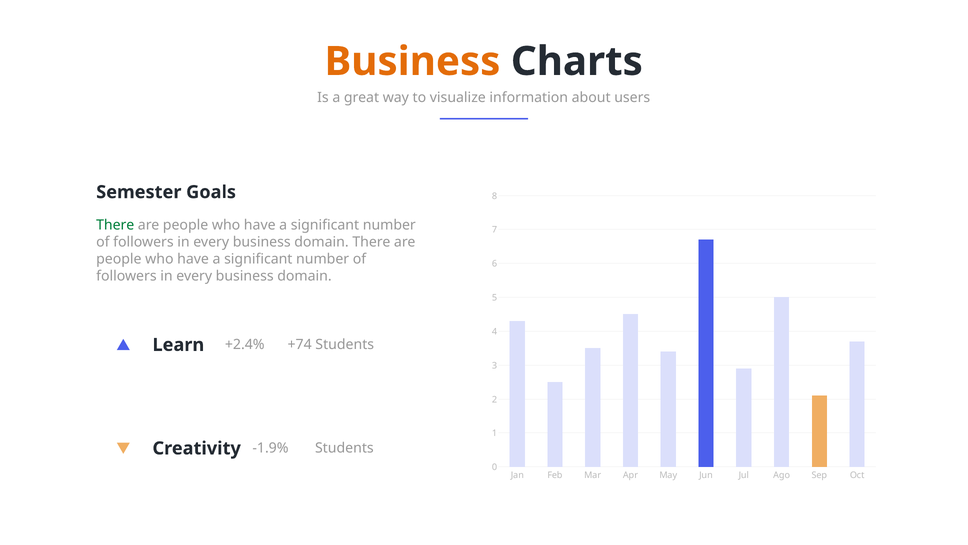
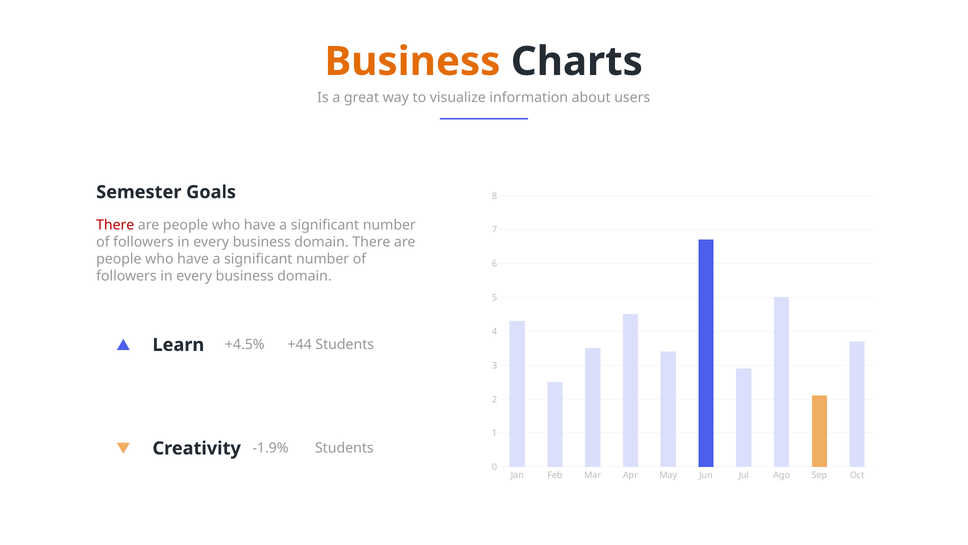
There colour: green -> red (115, 225)
+2.4%: +2.4% -> +4.5% (245, 344)
+74: +74 -> +44 (300, 344)
